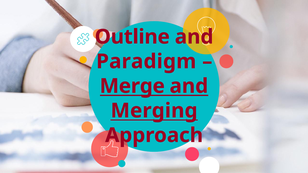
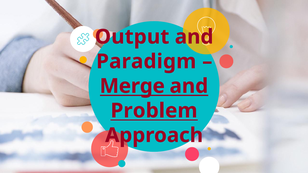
Outline: Outline -> Output (132, 37)
Merging: Merging -> Problem (154, 111)
